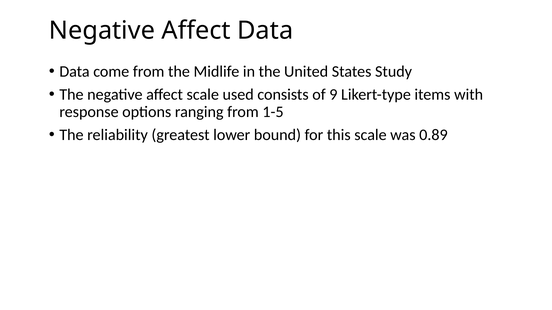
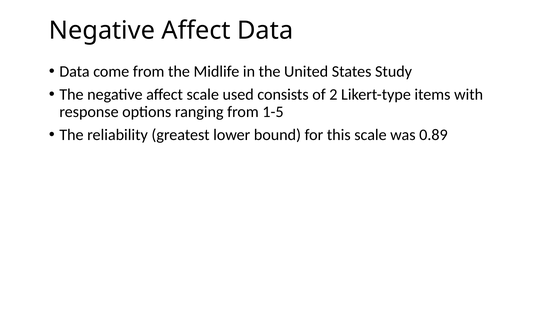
9: 9 -> 2 (333, 95)
